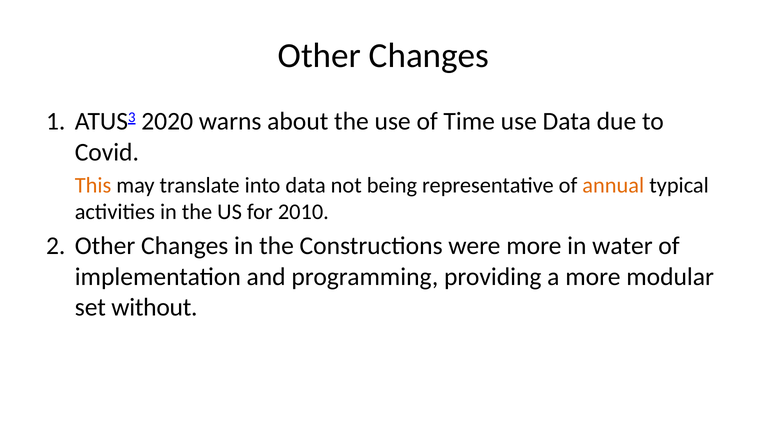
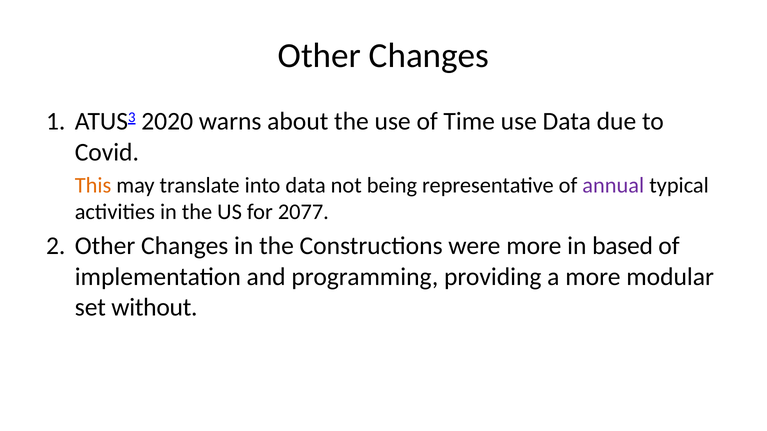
annual colour: orange -> purple (613, 185)
2010: 2010 -> 2077 (303, 212)
water: water -> based (623, 246)
